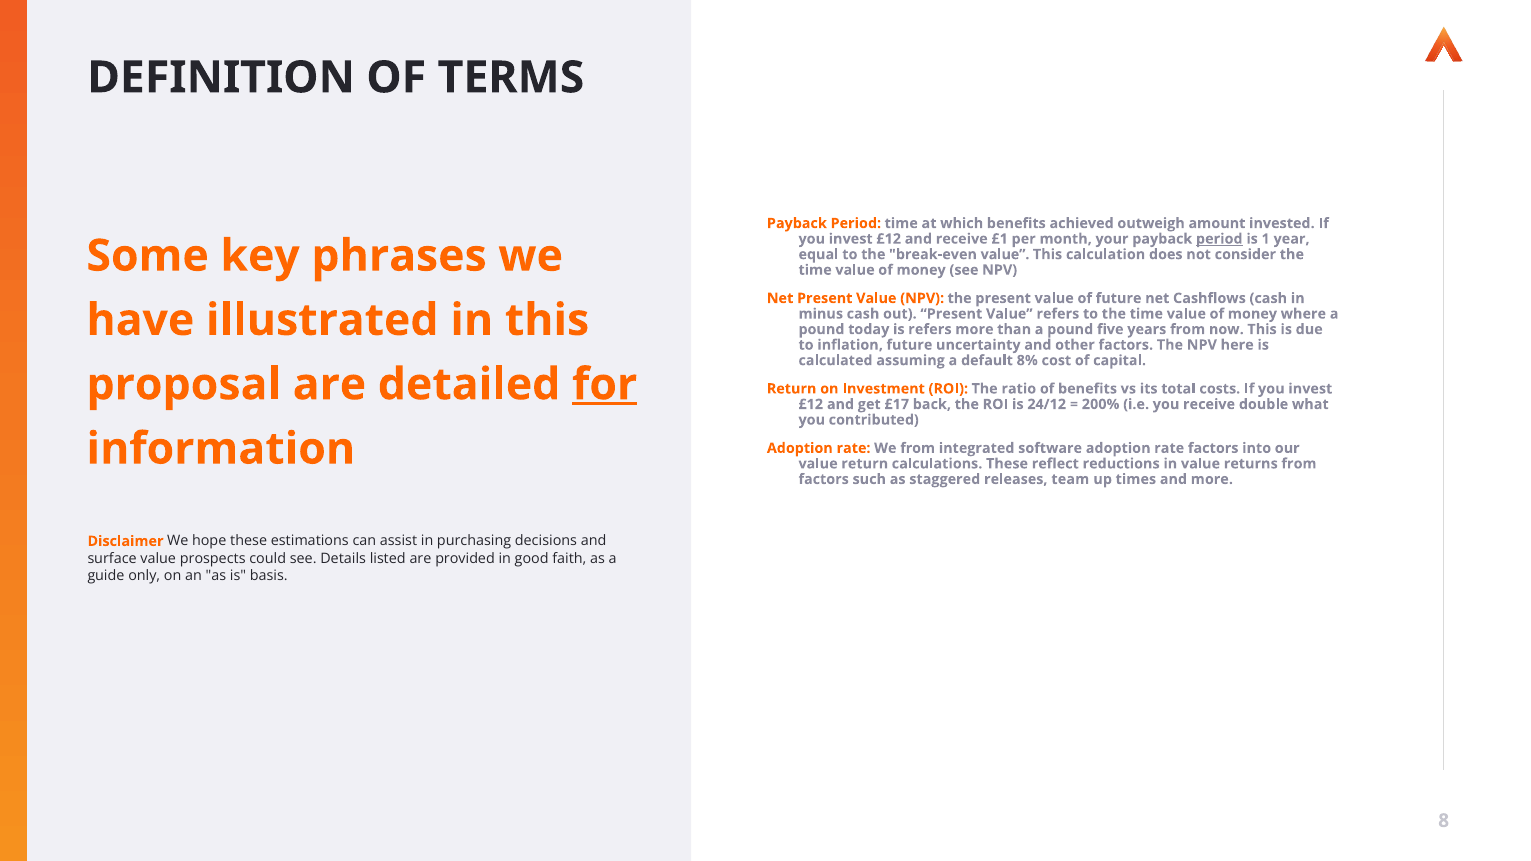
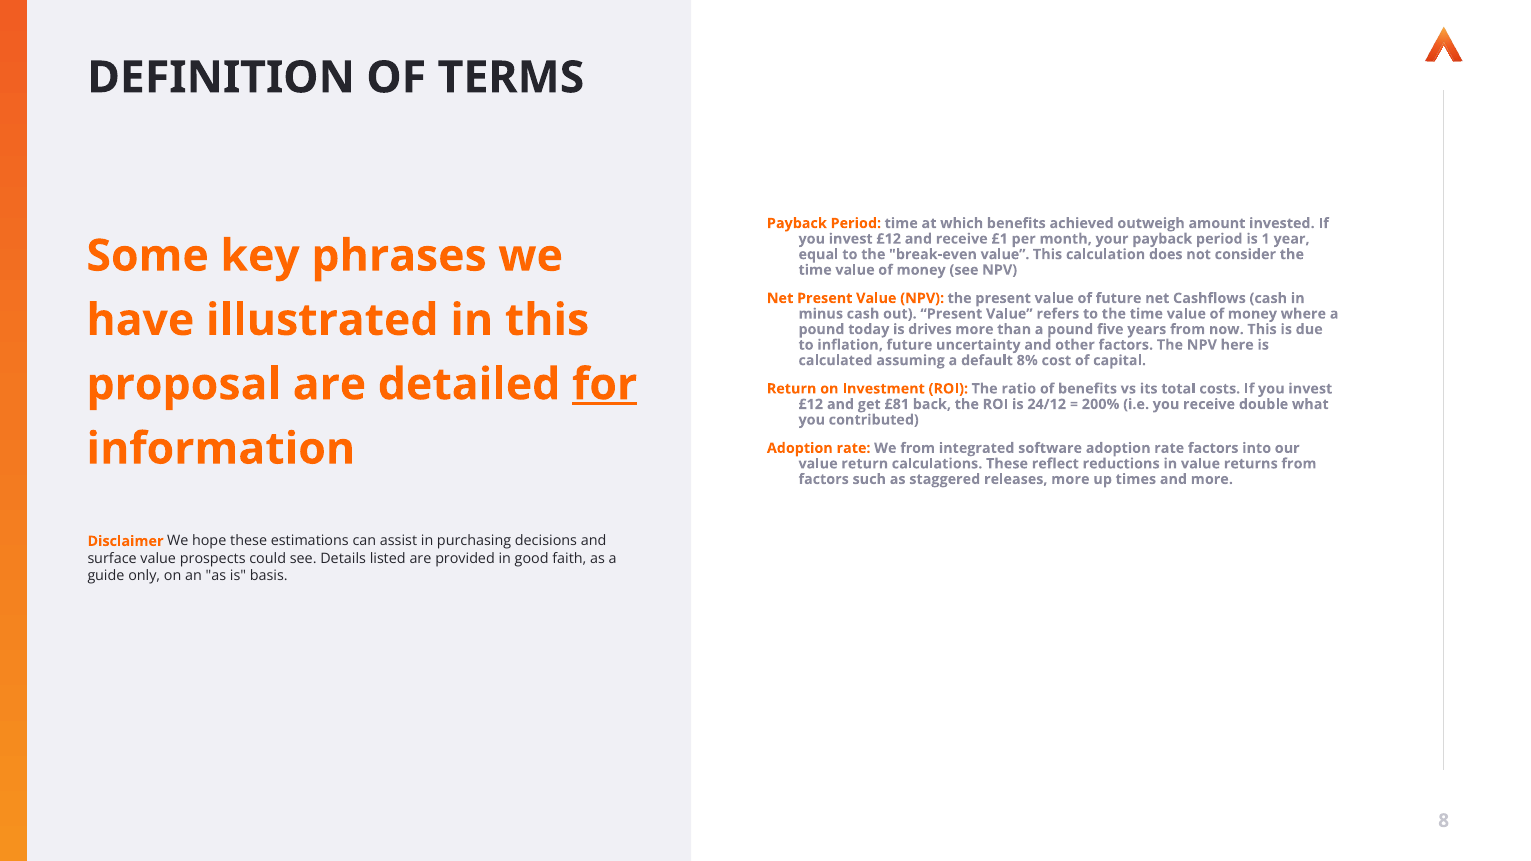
period underline: present -> none (1219, 239)
is refers: refers -> drives (930, 329)
£17: £17 -> £81 (897, 404)
releases team: team -> more (1070, 479)
